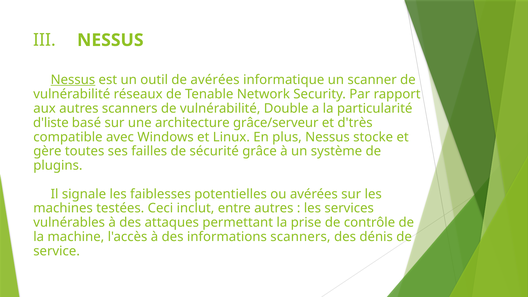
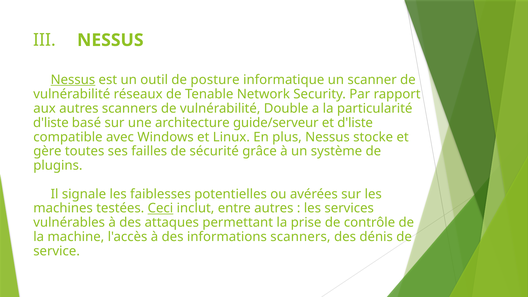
de avérées: avérées -> posture (215, 80)
grâce/serveur: grâce/serveur -> guide/serveur (276, 123)
et d'très: d'très -> d'liste (355, 123)
Ceci underline: none -> present (160, 208)
